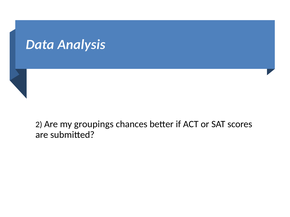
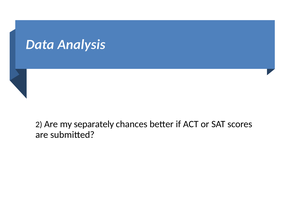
groupings: groupings -> separately (94, 125)
